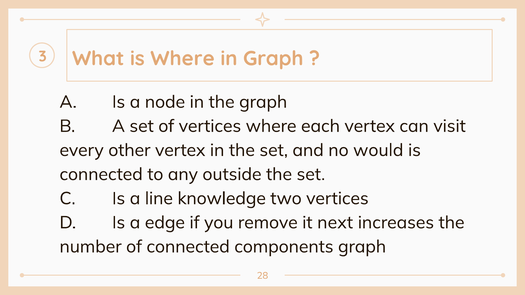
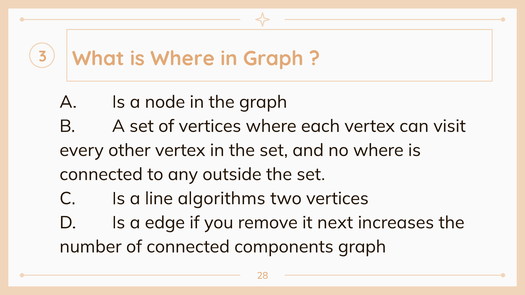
no would: would -> where (378, 150)
knowledge: knowledge -> algorithms (222, 199)
